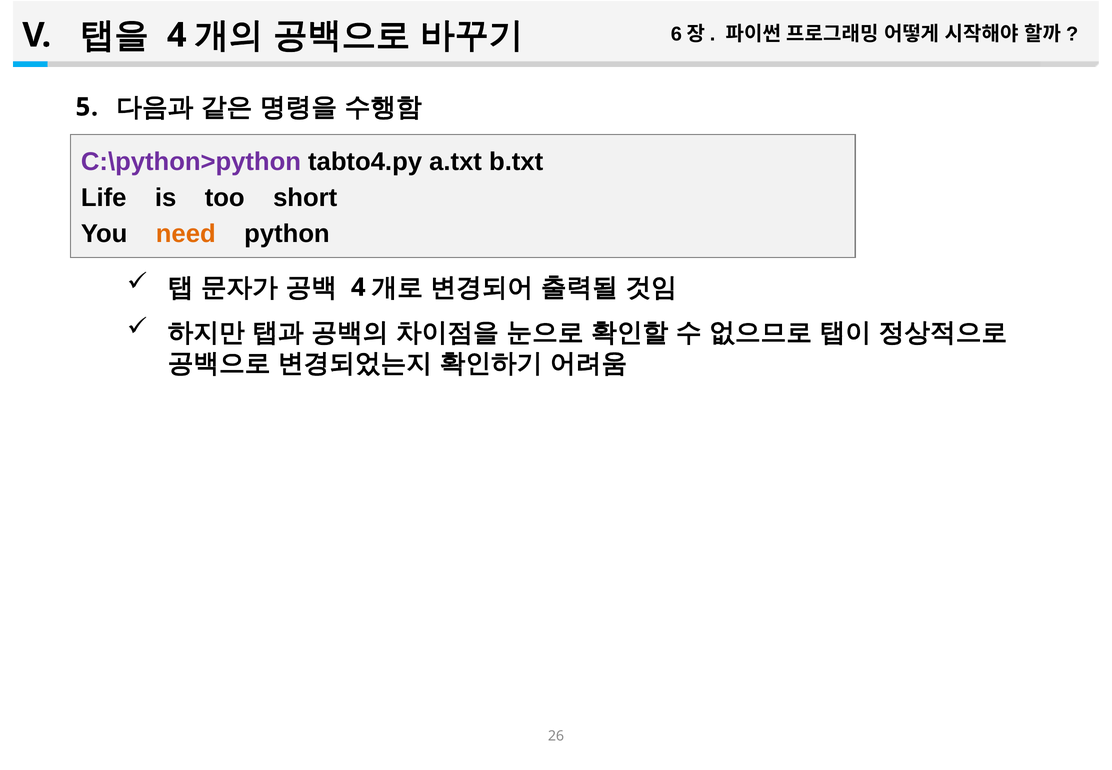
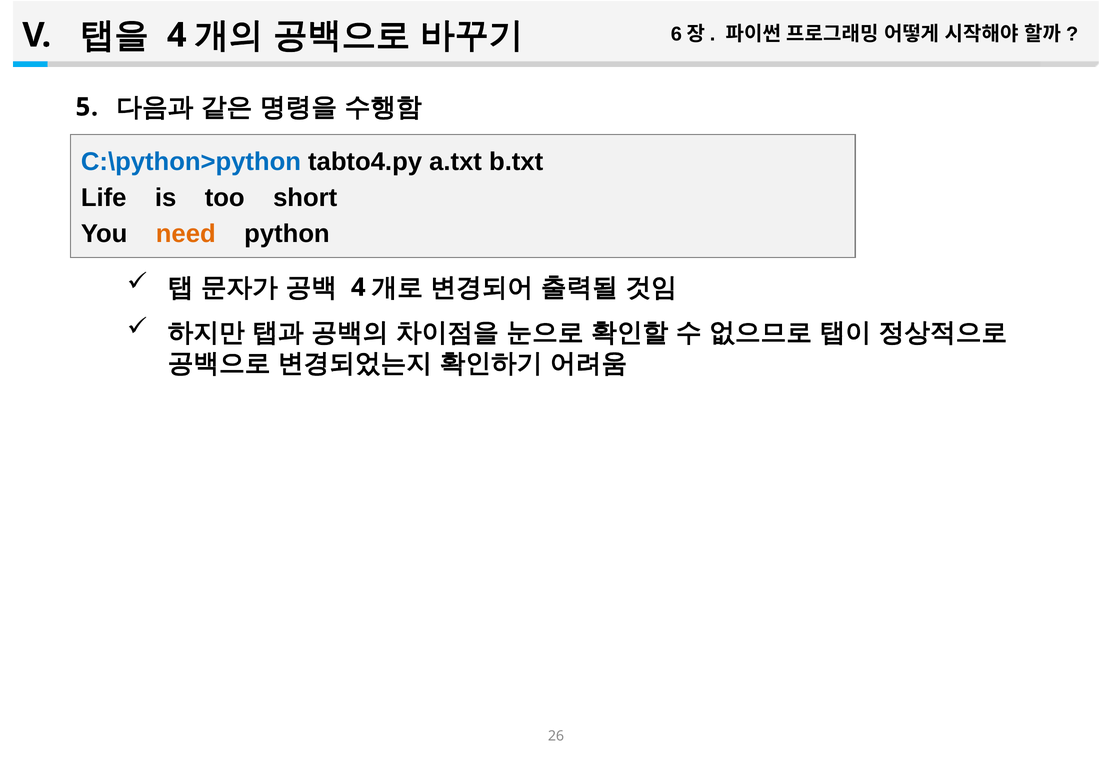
C:\python>python colour: purple -> blue (191, 162)
